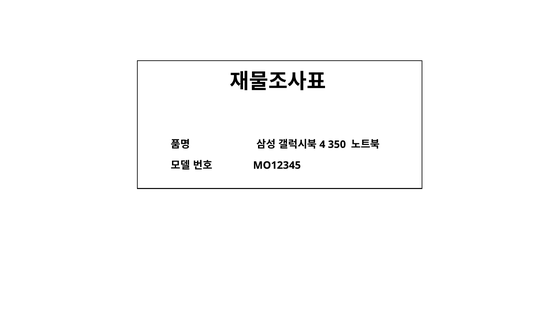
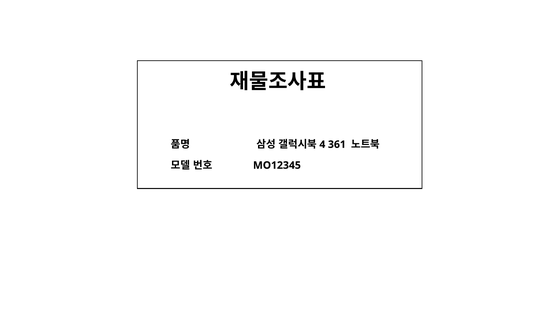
350: 350 -> 361 (337, 144)
